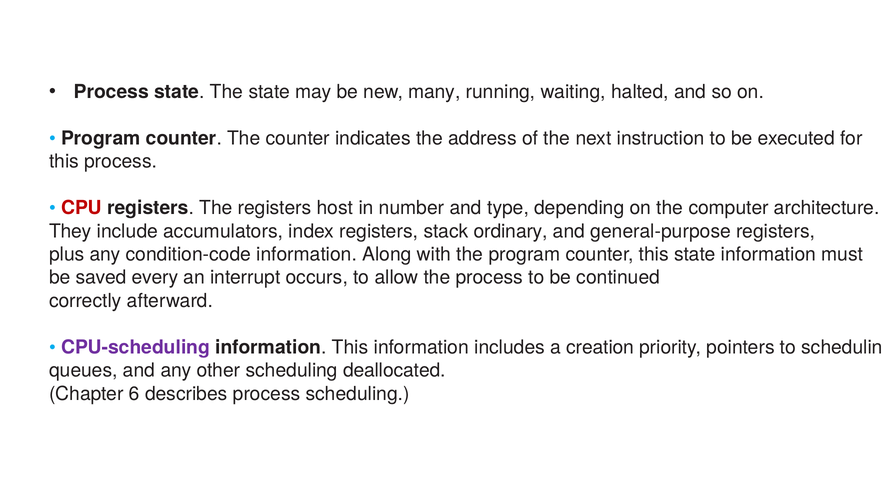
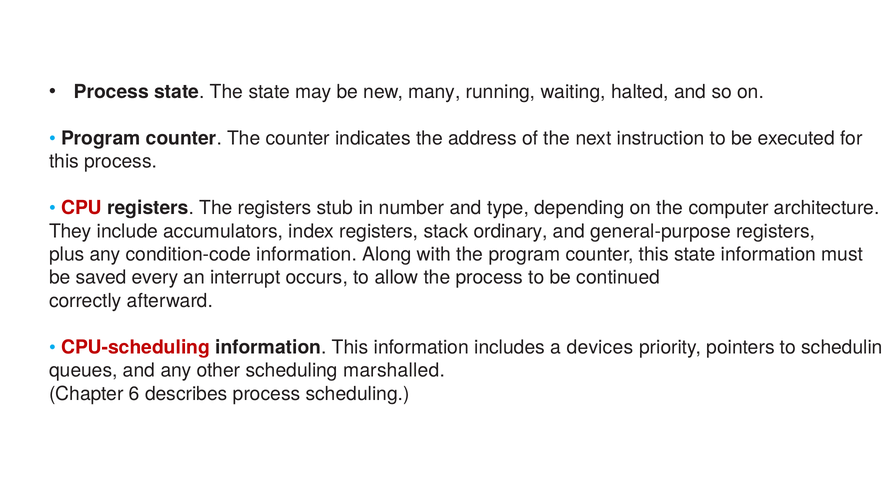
host: host -> stub (335, 208)
CPU-scheduling colour: purple -> red (136, 347)
creation: creation -> devices (600, 347)
deallocated: deallocated -> marshalled (394, 370)
